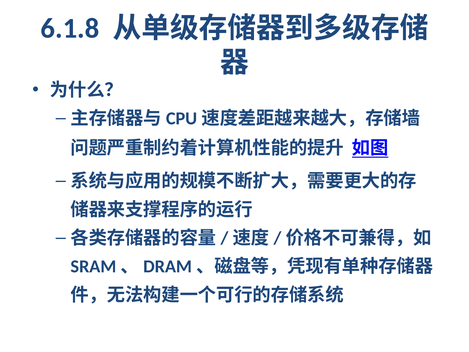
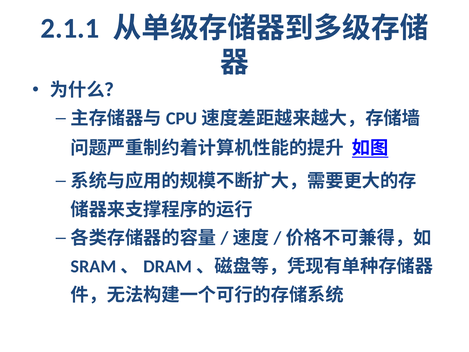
6.1.8: 6.1.8 -> 2.1.1 (70, 28)
